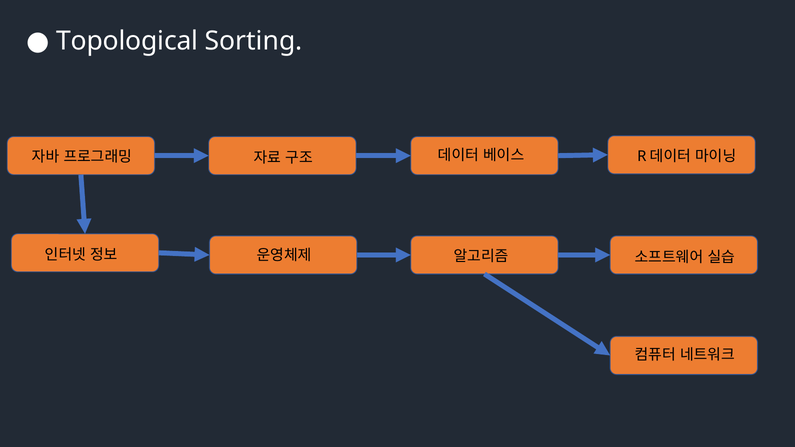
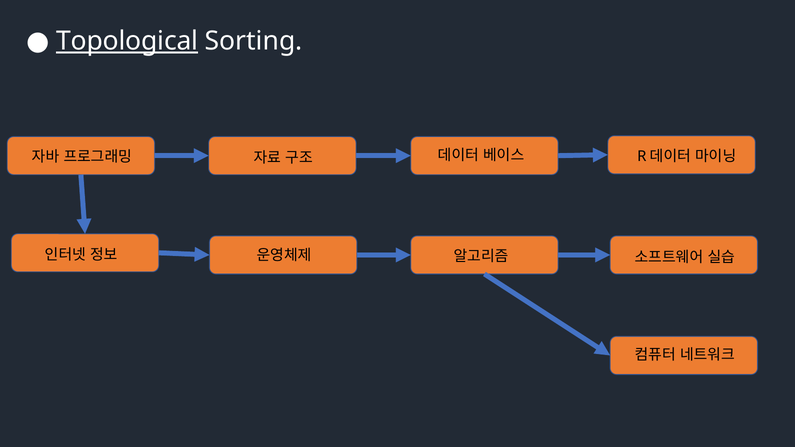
Topological underline: none -> present (127, 41)
